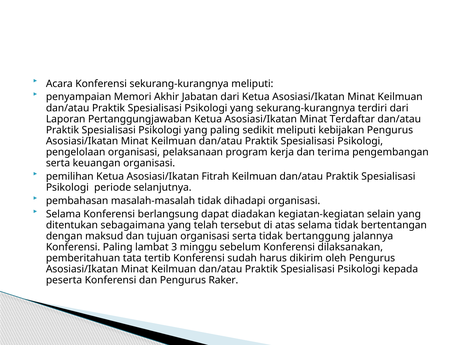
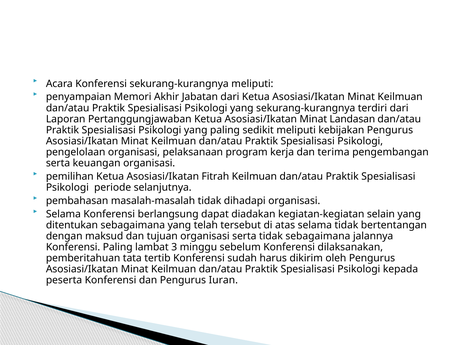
Terdaftar: Terdaftar -> Landasan (352, 119)
tidak bertanggung: bertanggung -> sebagaimana (318, 236)
Raker: Raker -> Iuran (223, 280)
